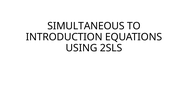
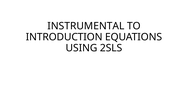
SIMULTANEOUS: SIMULTANEOUS -> INSTRUMENTAL (86, 26)
